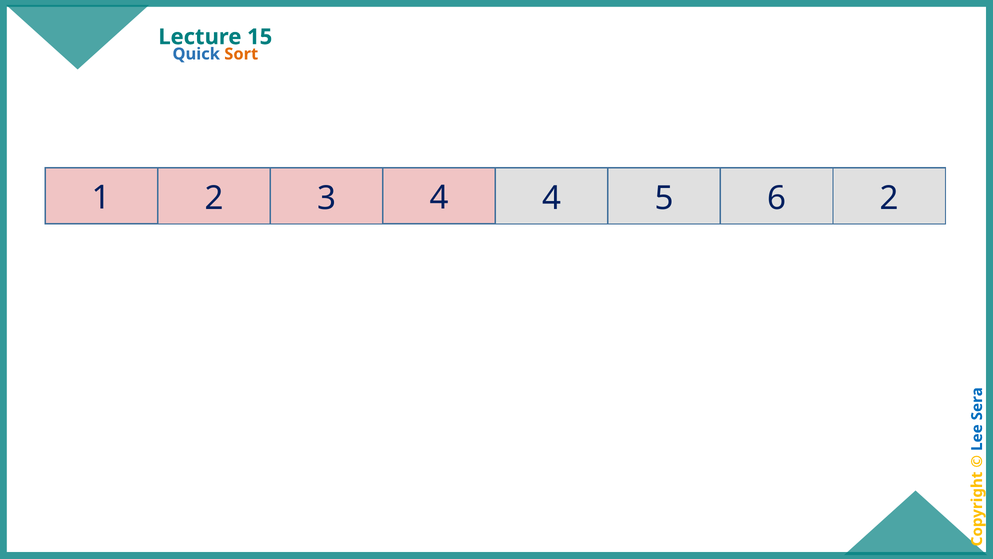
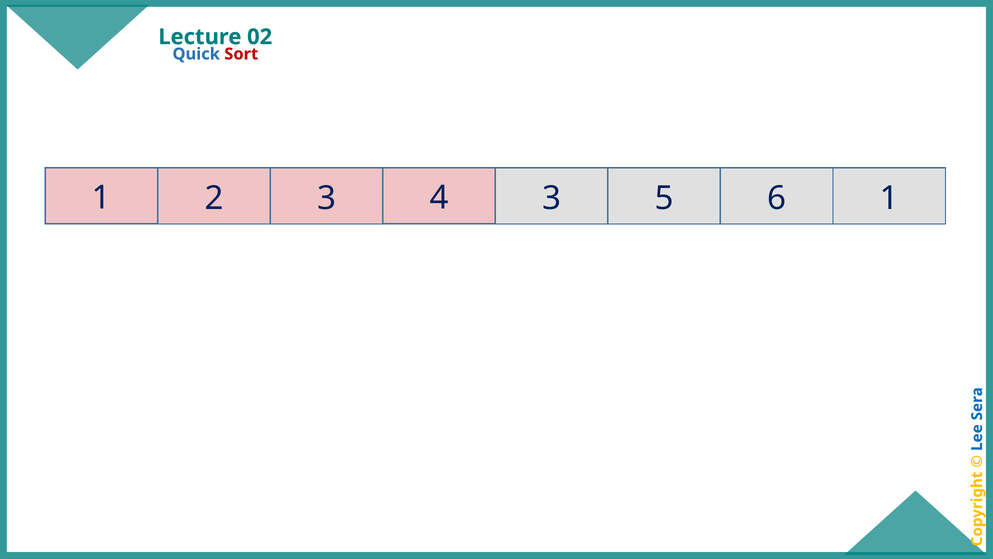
15: 15 -> 02 (260, 37)
Sort colour: orange -> red (241, 54)
3 4: 4 -> 3 (552, 198)
6 2: 2 -> 1 (889, 198)
